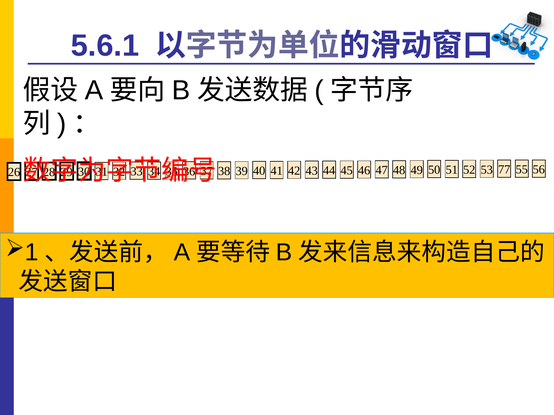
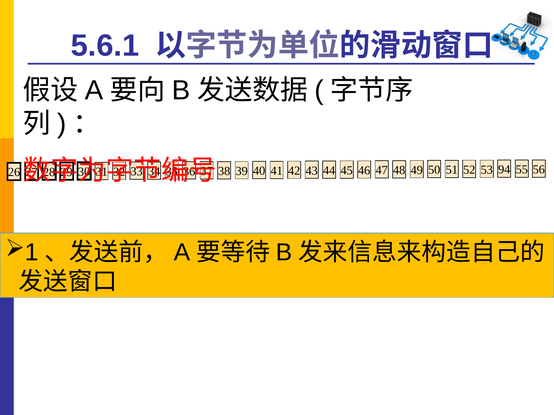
77: 77 -> 94 (504, 170)
